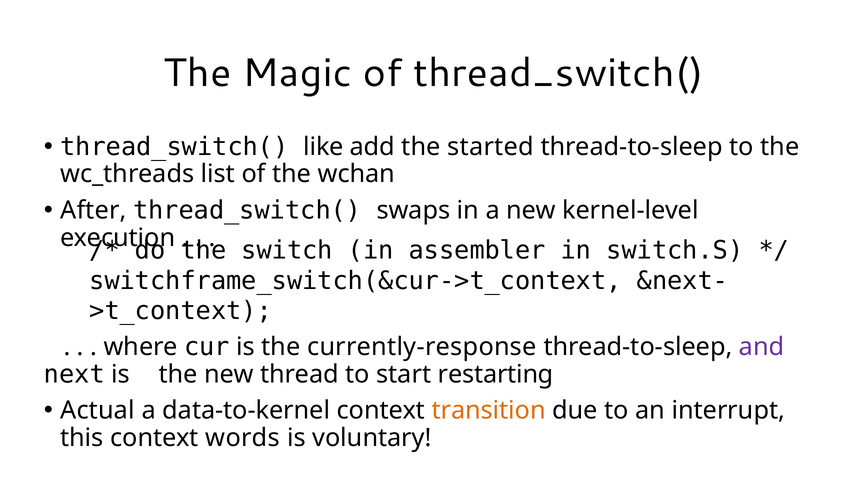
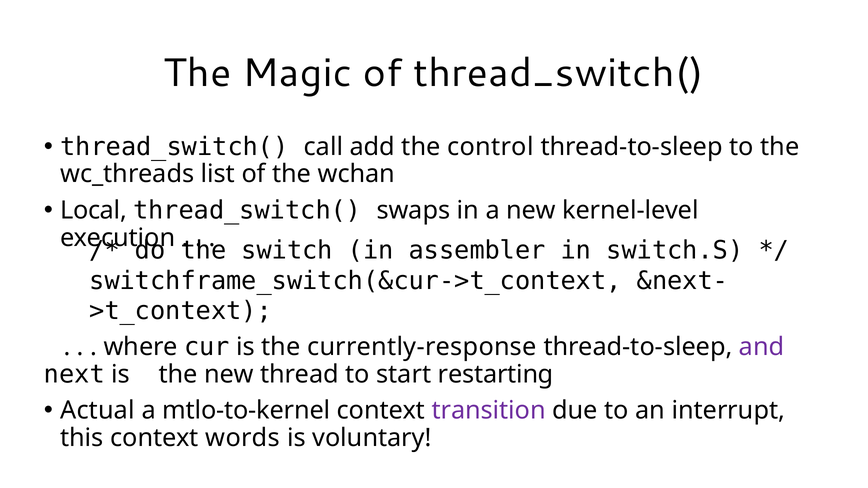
like: like -> call (323, 147)
started: started -> control (491, 147)
After: After -> Local (94, 210)
data-to-kernel: data-to-kernel -> mtlo-to-kernel (246, 411)
transition colour: orange -> purple (489, 411)
